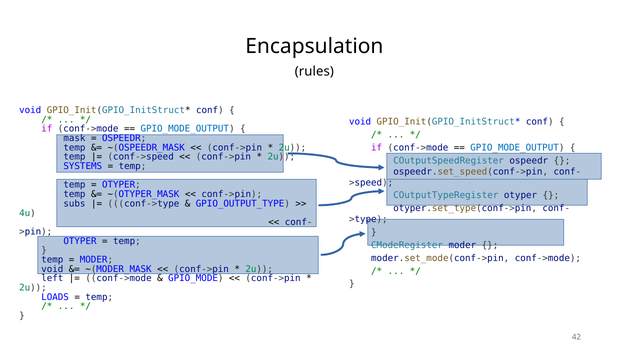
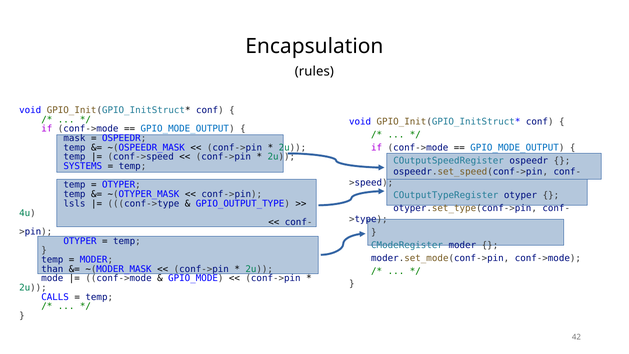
subs: subs -> lsls (74, 204)
void: void -> than (52, 269)
left: left -> mode (52, 278)
LOADS: LOADS -> CALLS (55, 297)
